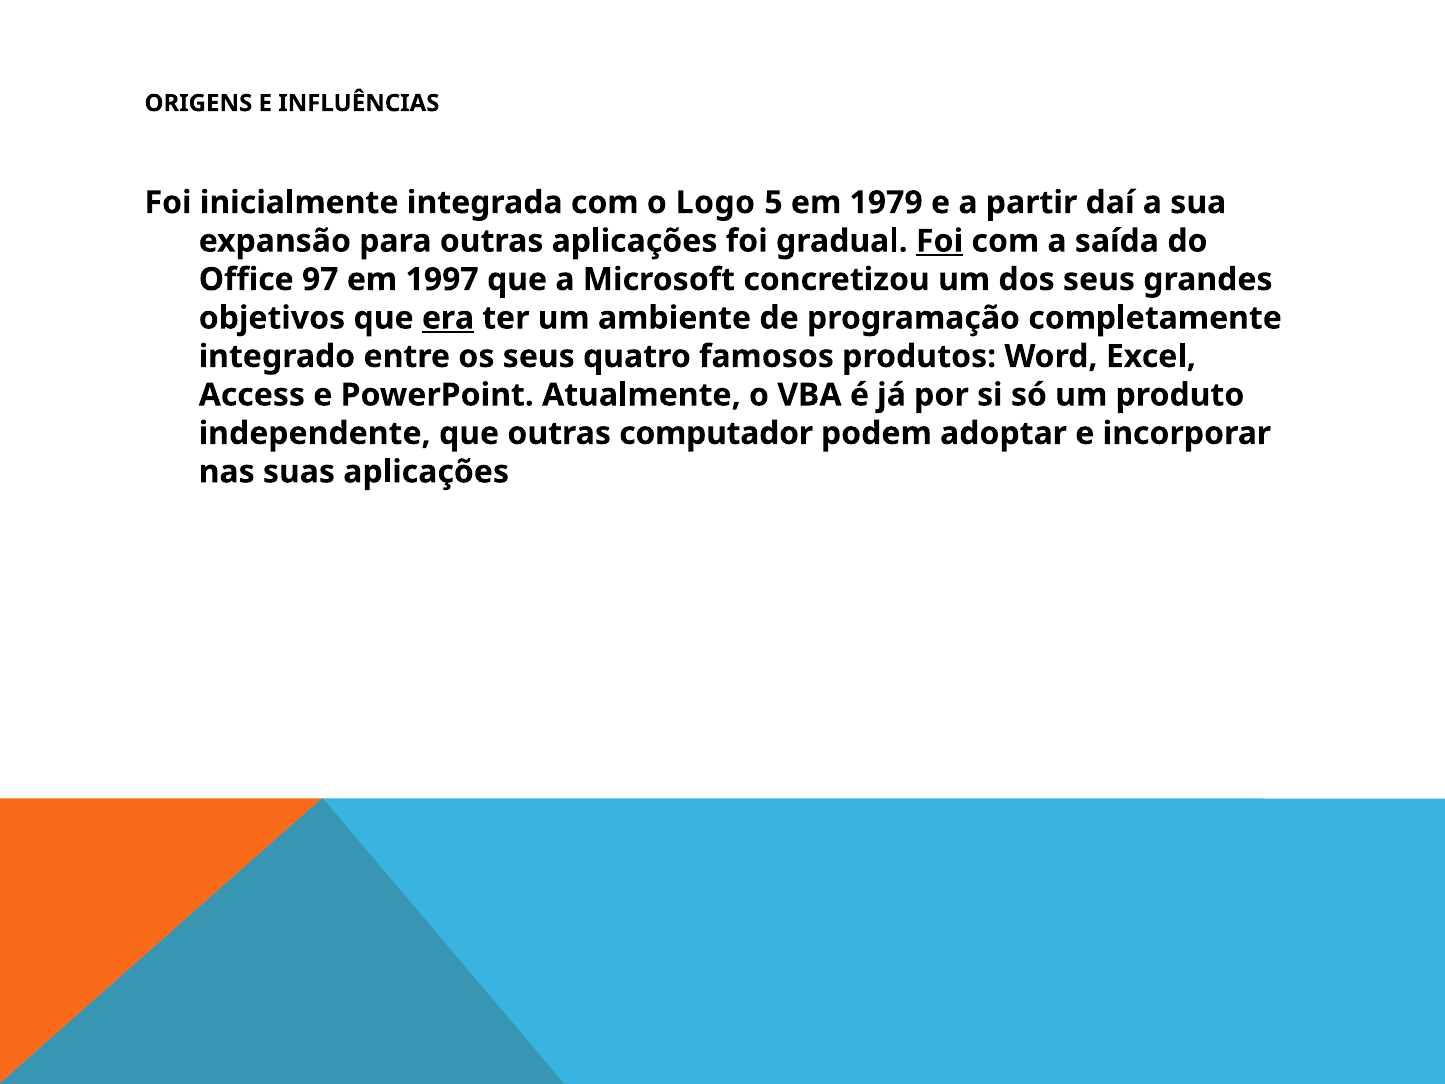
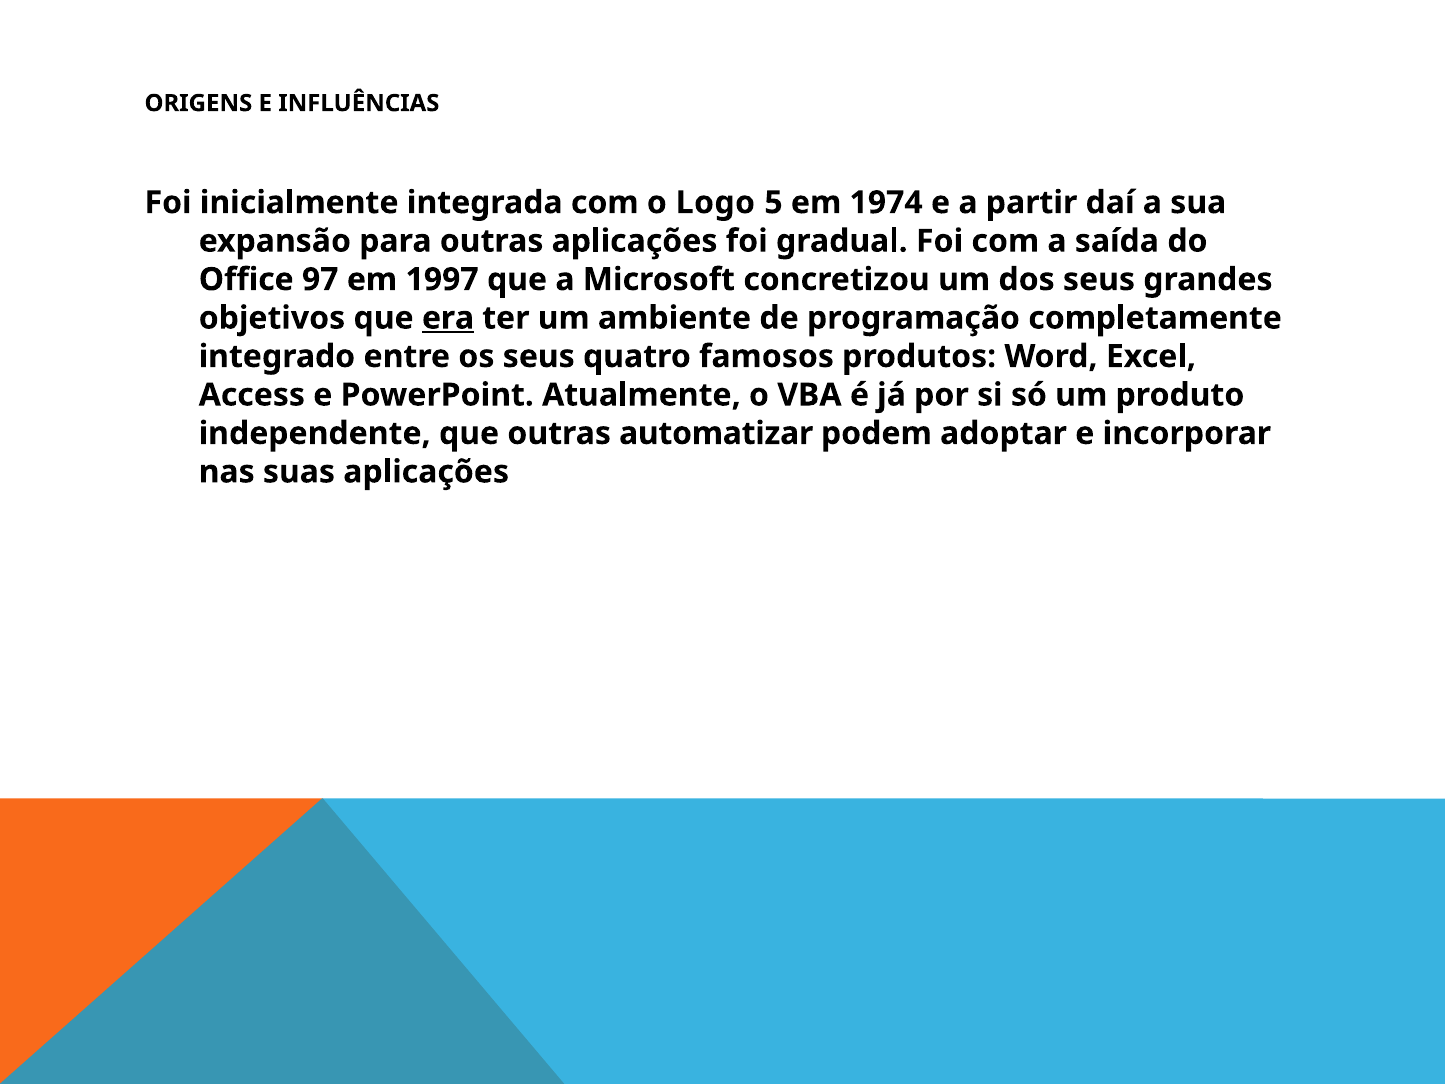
1979: 1979 -> 1974 (886, 203)
Foi underline: present -> none (940, 241)
computador: computador -> automatizar (716, 433)
